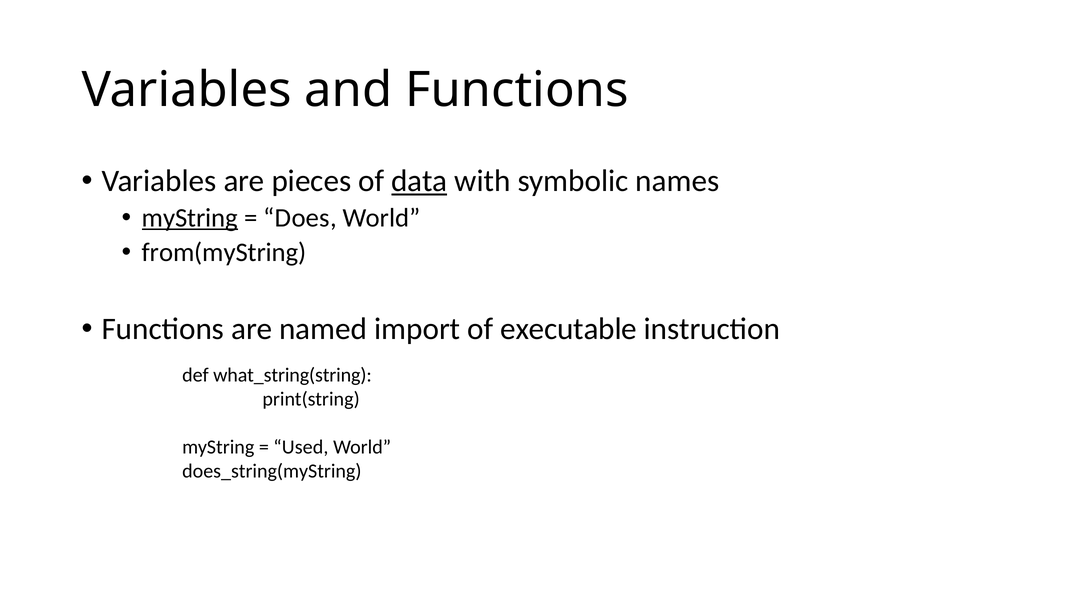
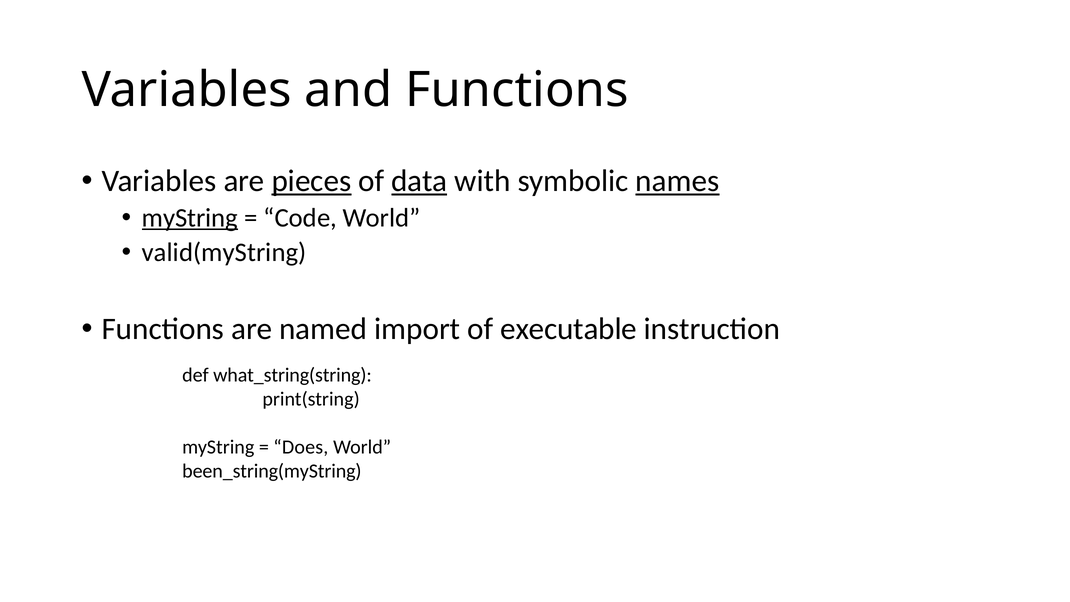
pieces underline: none -> present (311, 181)
names underline: none -> present (677, 181)
Does: Does -> Code (300, 218)
from(myString: from(myString -> valid(myString (224, 252)
Used: Used -> Does (301, 447)
does_string(myString: does_string(myString -> been_string(myString (272, 471)
